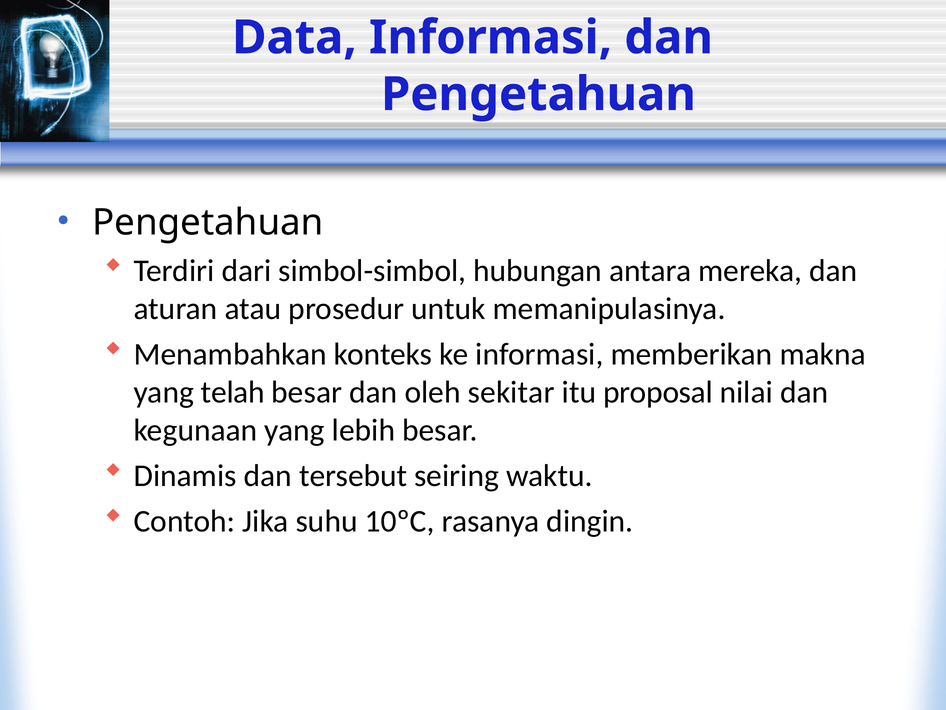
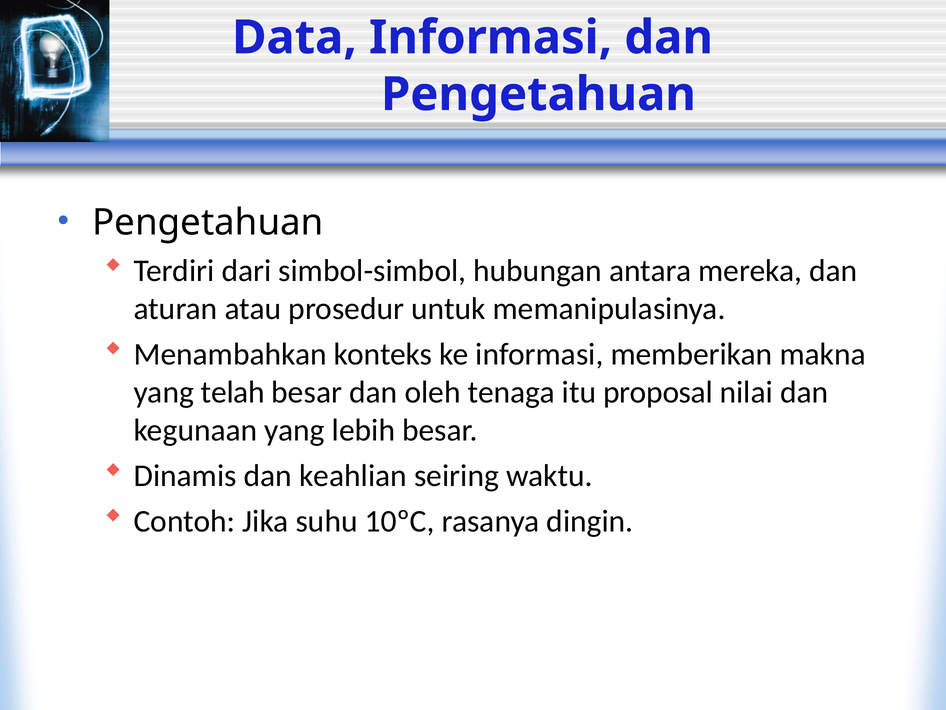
sekitar: sekitar -> tenaga (511, 392)
tersebut: tersebut -> keahlian (353, 475)
